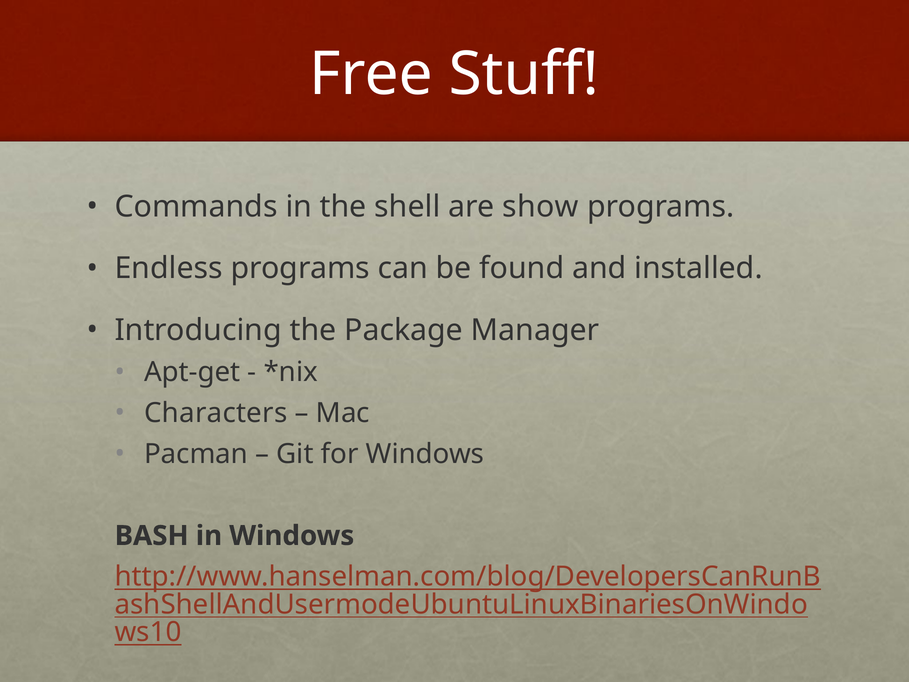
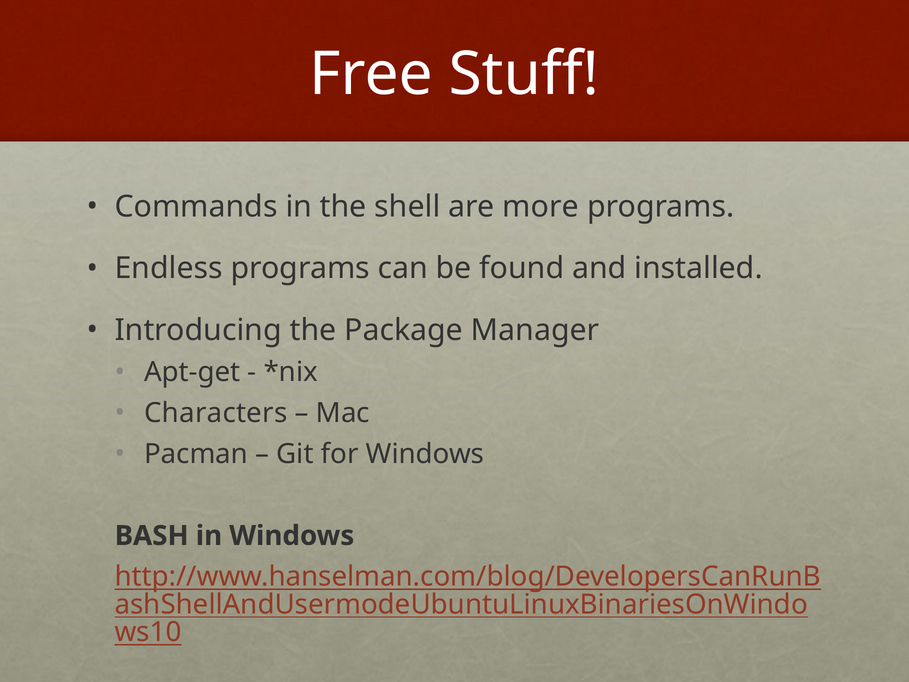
show: show -> more (541, 207)
